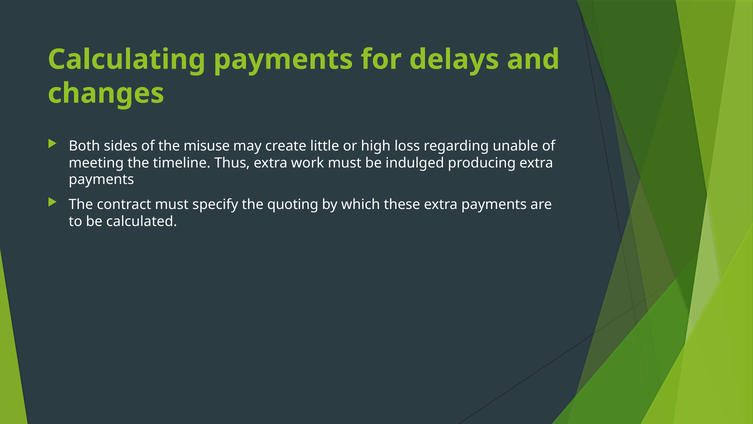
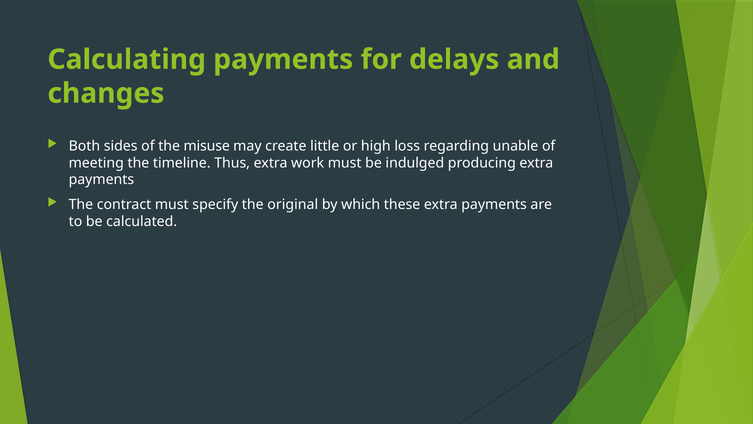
quoting: quoting -> original (293, 204)
